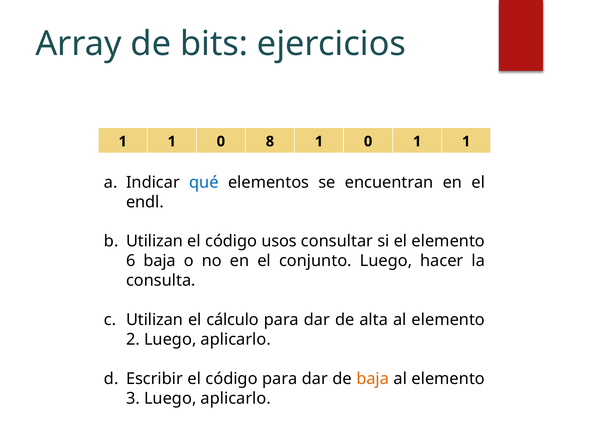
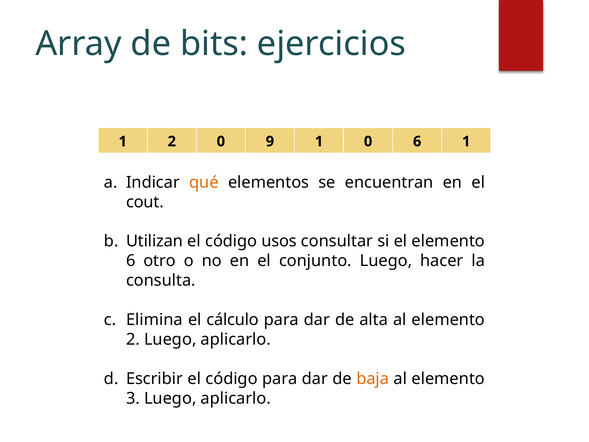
1: 1 -> 2 (172, 141)
8: 8 -> 9 (270, 141)
0 1: 1 -> 6 (417, 141)
qué colour: blue -> orange (204, 182)
endl: endl -> cout (145, 202)
6 baja: baja -> otro (160, 261)
Utilizan: Utilizan -> Elimina (154, 320)
